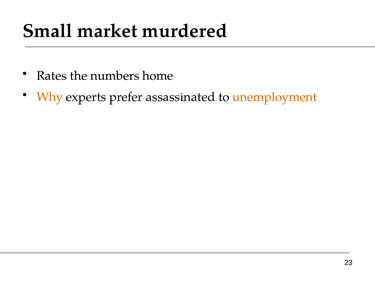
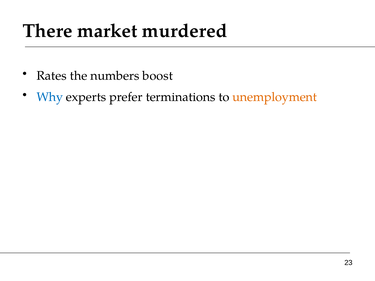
Small: Small -> There (47, 31)
home: home -> boost (158, 76)
Why colour: orange -> blue (50, 97)
assassinated: assassinated -> terminations (181, 97)
